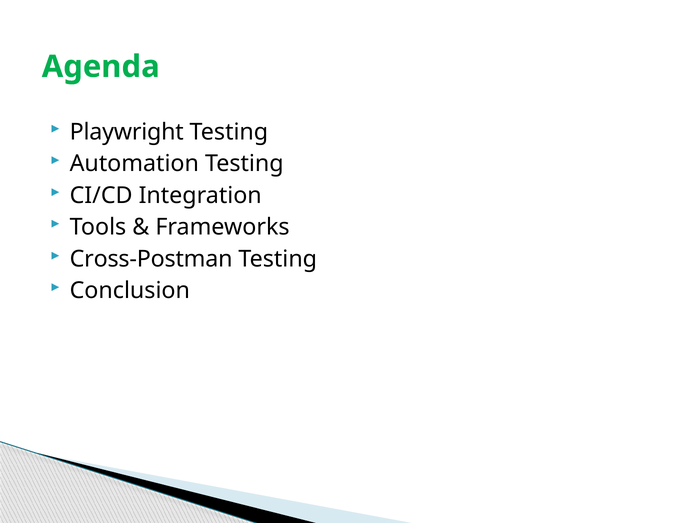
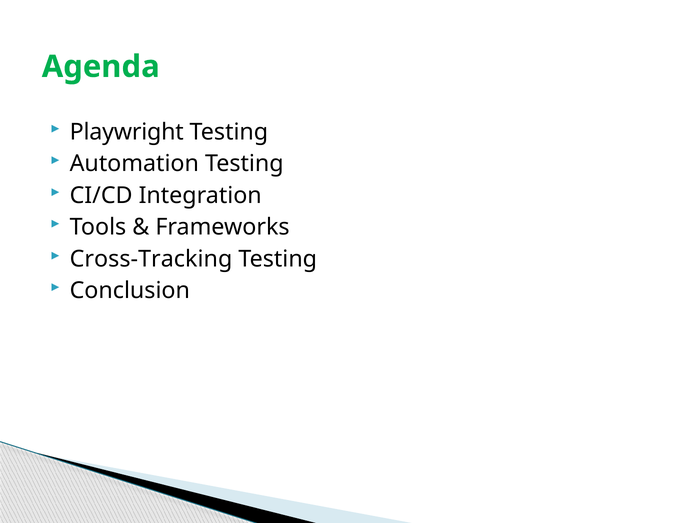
Cross-Postman: Cross-Postman -> Cross-Tracking (151, 259)
